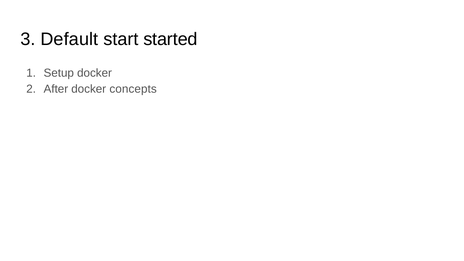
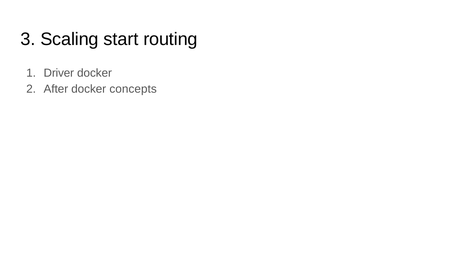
Default: Default -> Scaling (70, 39)
started: started -> routing (170, 39)
Setup: Setup -> Driver (59, 73)
